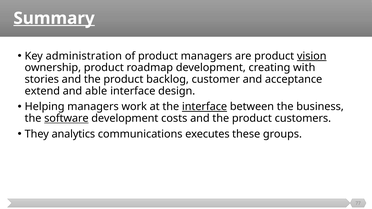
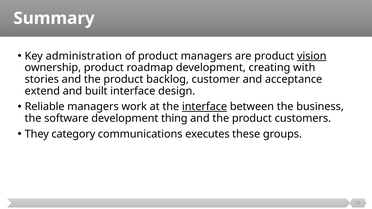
Summary underline: present -> none (54, 18)
able: able -> built (96, 91)
Helping: Helping -> Reliable (45, 107)
software underline: present -> none (66, 118)
costs: costs -> thing (174, 118)
analytics: analytics -> category (73, 134)
